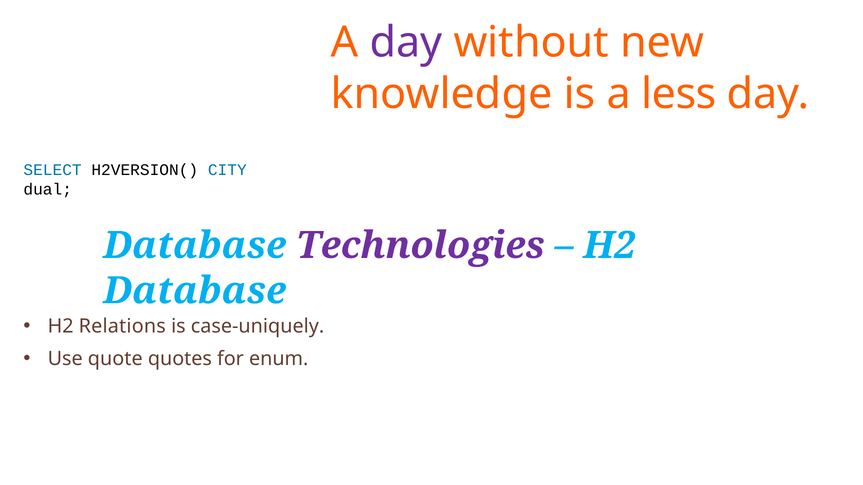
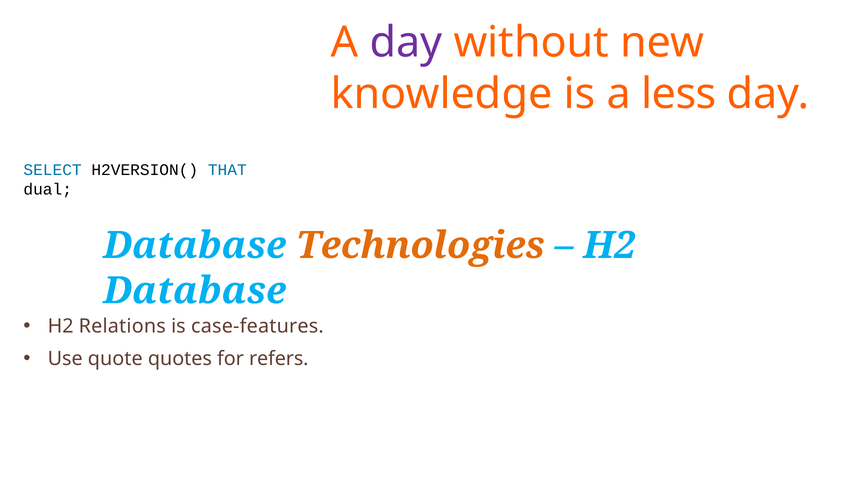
CITY: CITY -> THAT (227, 170)
Technologies colour: purple -> orange (420, 246)
case-uniquely: case-uniquely -> case-features (257, 327)
enum: enum -> refers (279, 359)
